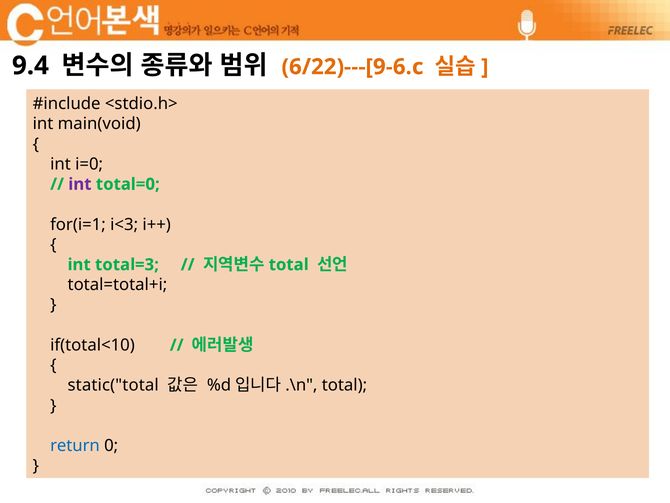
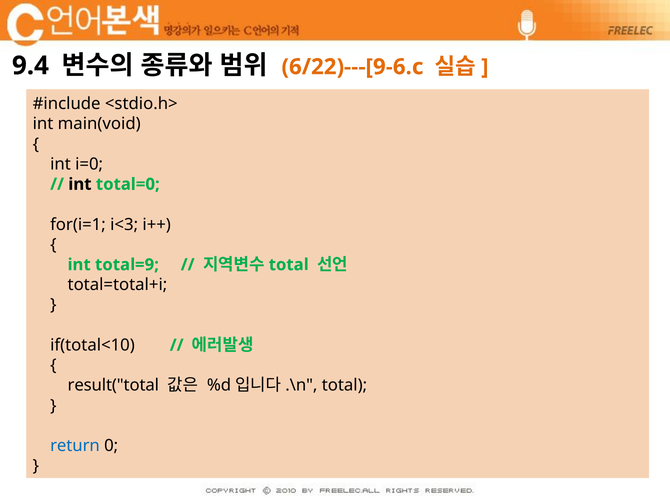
int colour: purple -> black (80, 184)
total=3: total=3 -> total=9 (127, 264)
static("total: static("total -> result("total (113, 385)
